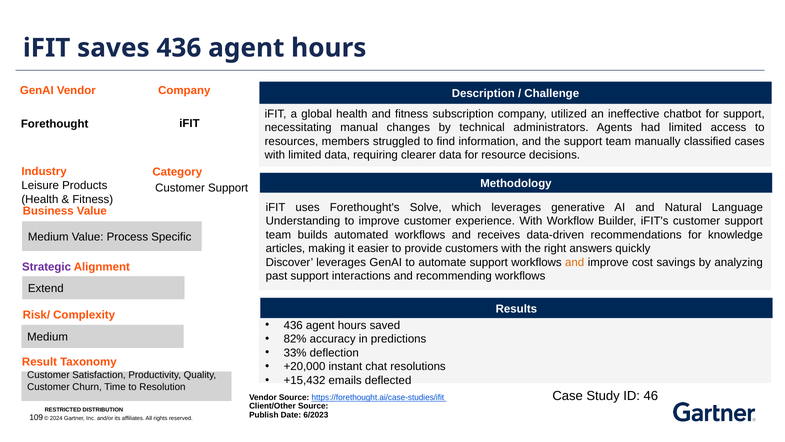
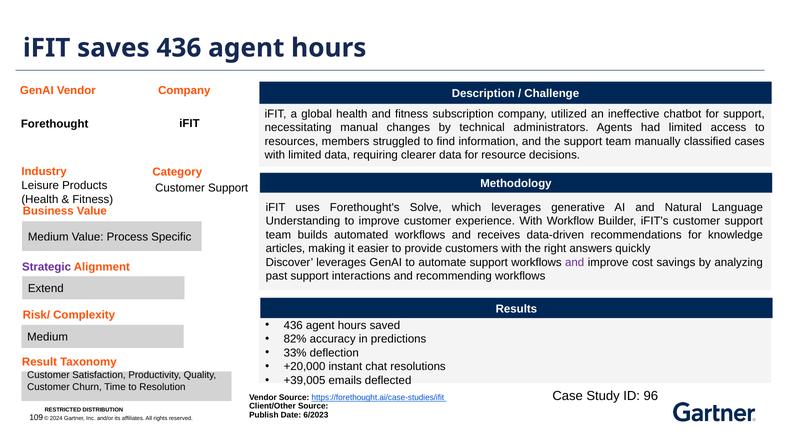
and colour: orange -> purple (575, 262)
+15,432: +15,432 -> +39,005 (305, 380)
46: 46 -> 96 (651, 396)
